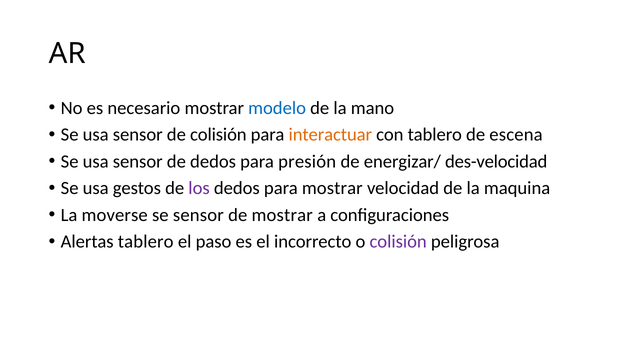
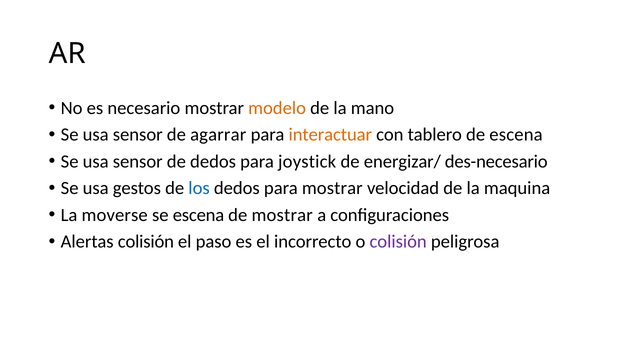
modelo colour: blue -> orange (277, 108)
de colisión: colisión -> agarrar (218, 135)
presión: presión -> joystick (307, 162)
des-velocidad: des-velocidad -> des-necesario (496, 162)
los colour: purple -> blue (199, 188)
se sensor: sensor -> escena (199, 215)
Alertas tablero: tablero -> colisión (146, 242)
